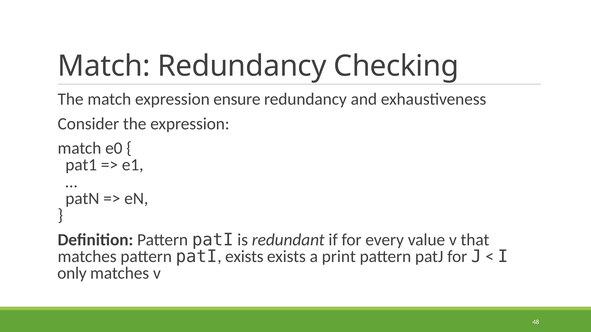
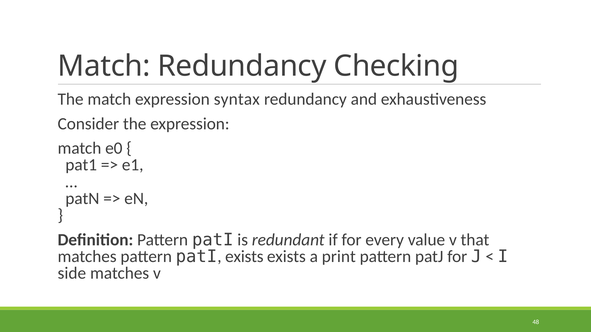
ensure: ensure -> syntax (237, 99)
only: only -> side (72, 274)
